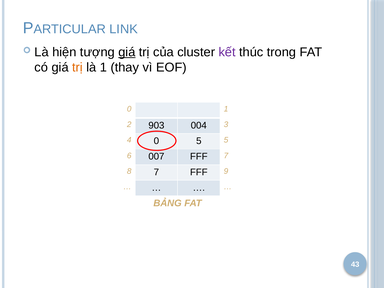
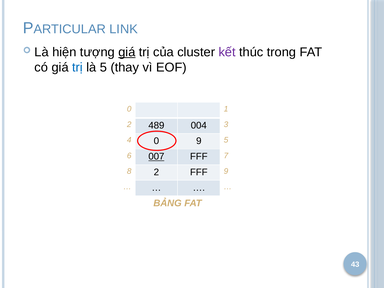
trị colour: orange -> blue (78, 67)
là 1: 1 -> 5 (103, 67)
903: 903 -> 489 (156, 125)
0 5: 5 -> 9 (199, 141)
007 underline: none -> present (156, 157)
8 7: 7 -> 2 (156, 172)
